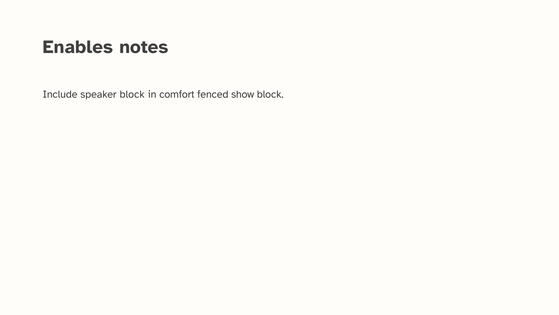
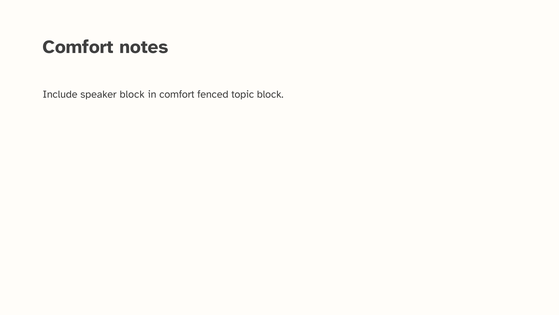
Enables: Enables -> Comfort (78, 47)
show: show -> topic (243, 94)
